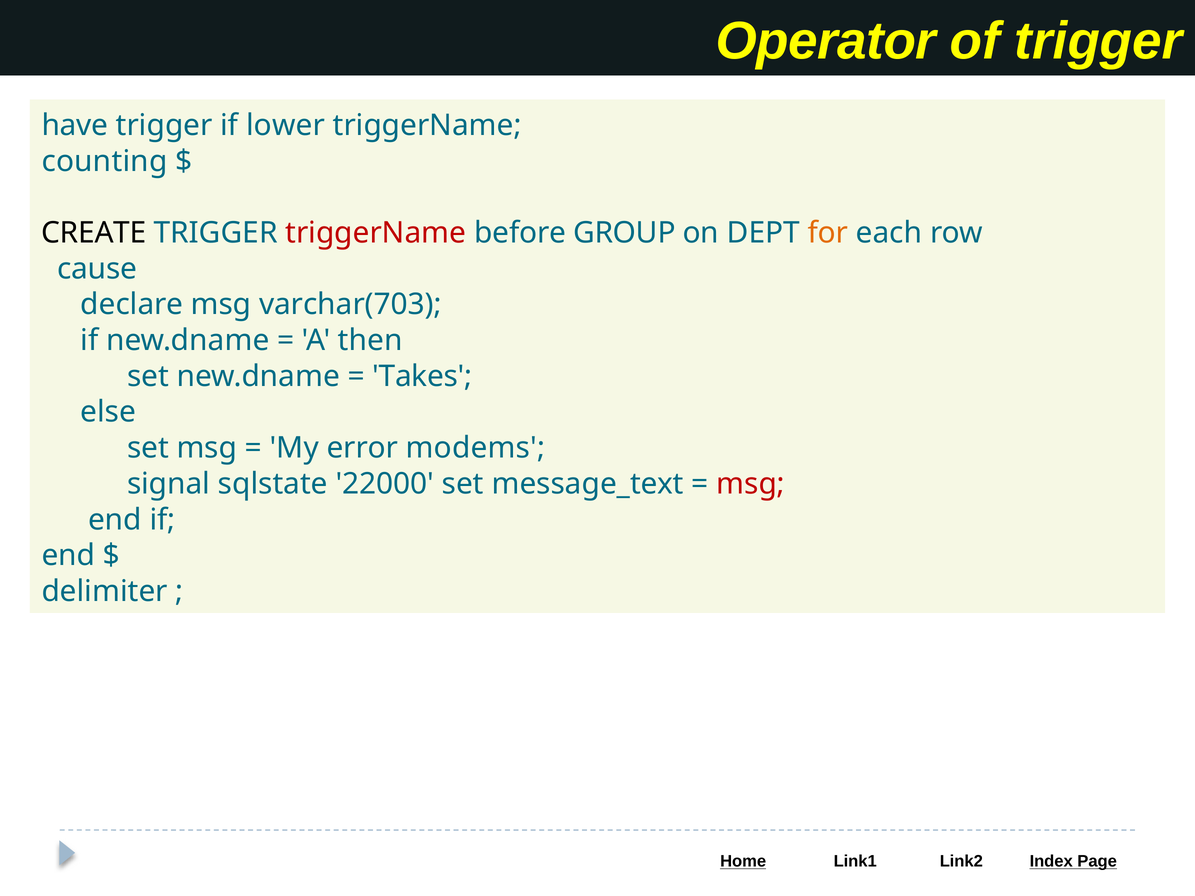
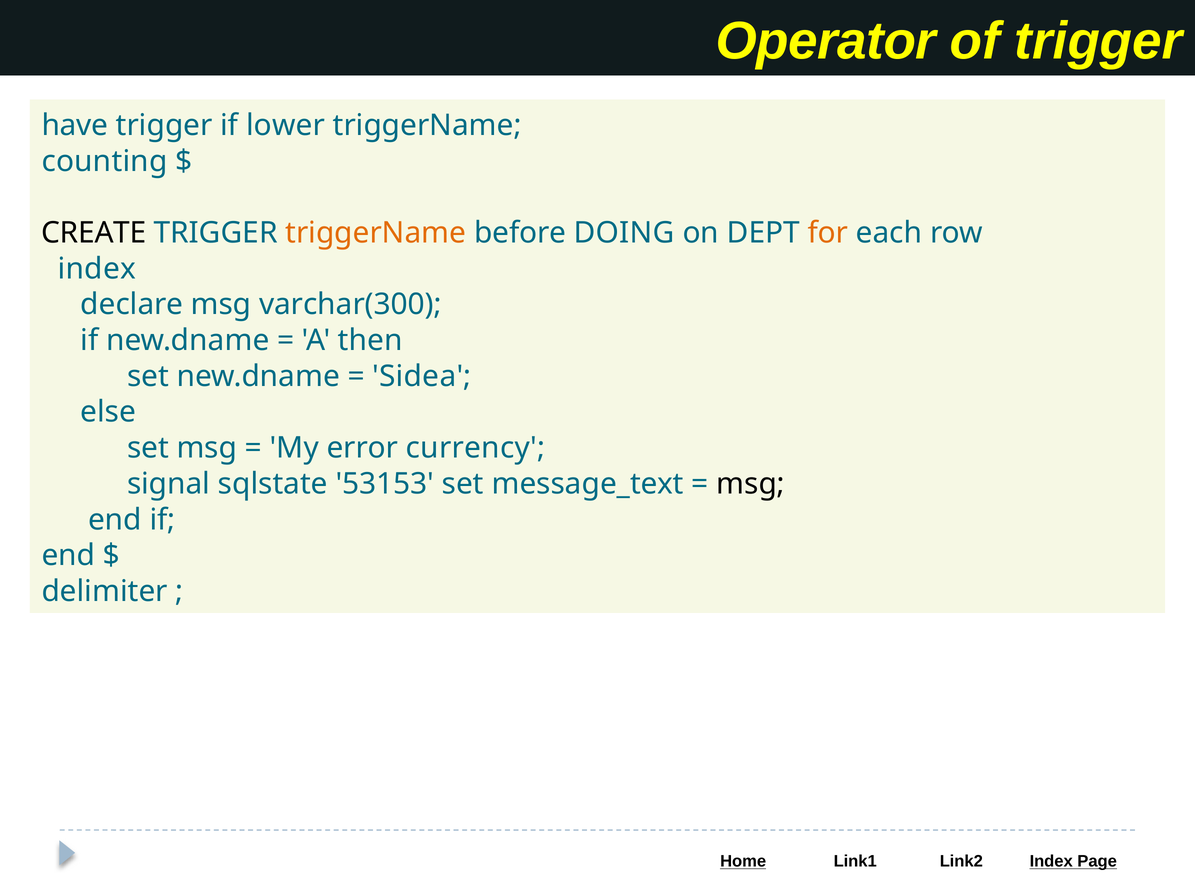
triggerName colour: red -> orange (376, 233)
GROUP: GROUP -> DOING (624, 233)
cause: cause -> index (97, 269)
varchar(703: varchar(703 -> varchar(300 (350, 305)
Takes: Takes -> Sidea (422, 376)
modems: modems -> currency (475, 448)
22000: 22000 -> 53153 (385, 484)
msg colour: red -> black (751, 484)
